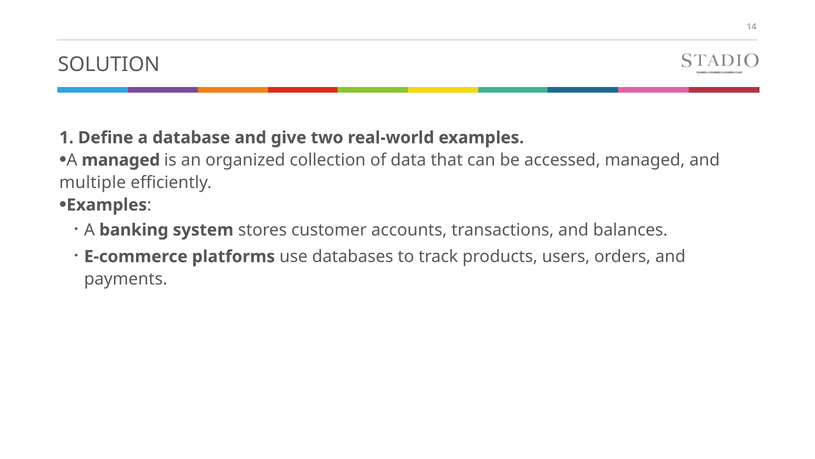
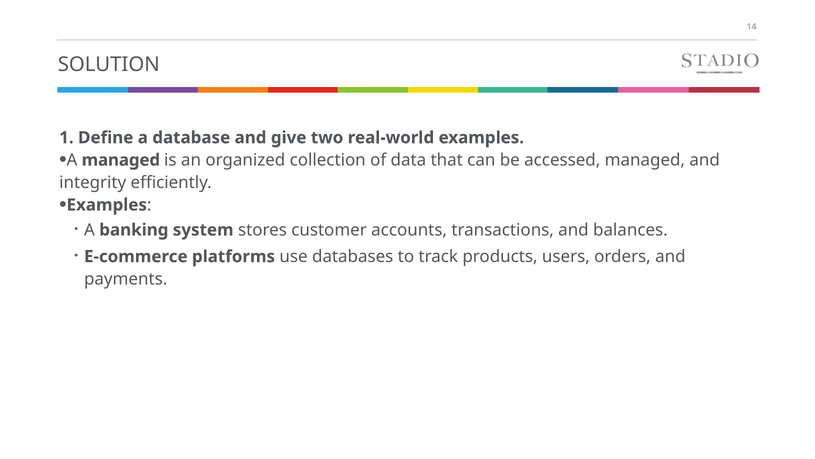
multiple: multiple -> integrity (93, 182)
